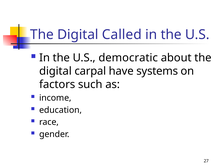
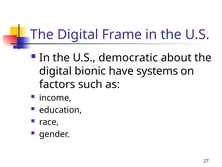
Called: Called -> Frame (122, 34)
carpal: carpal -> bionic (90, 71)
